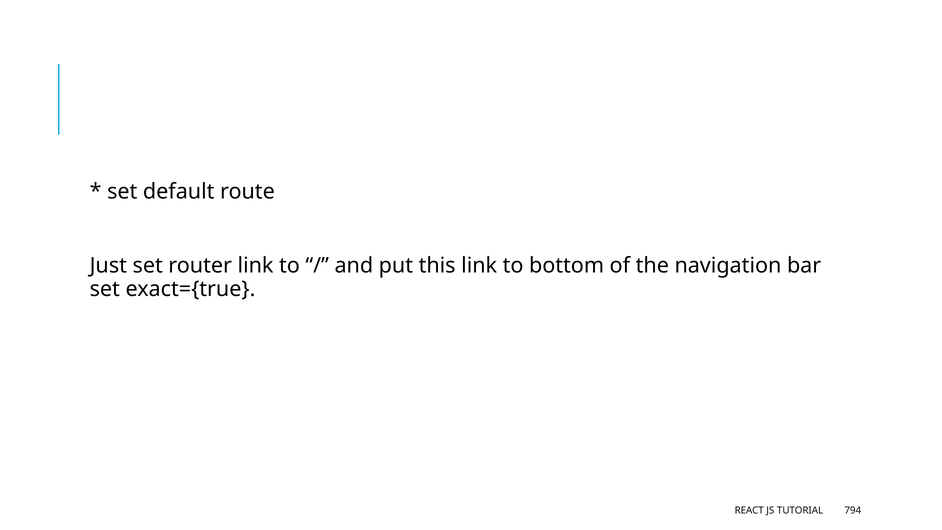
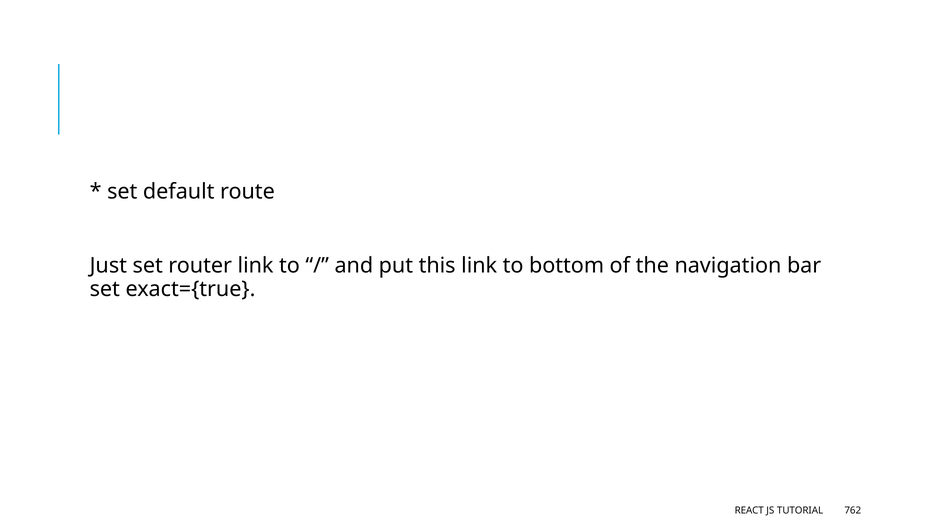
794: 794 -> 762 (853, 510)
